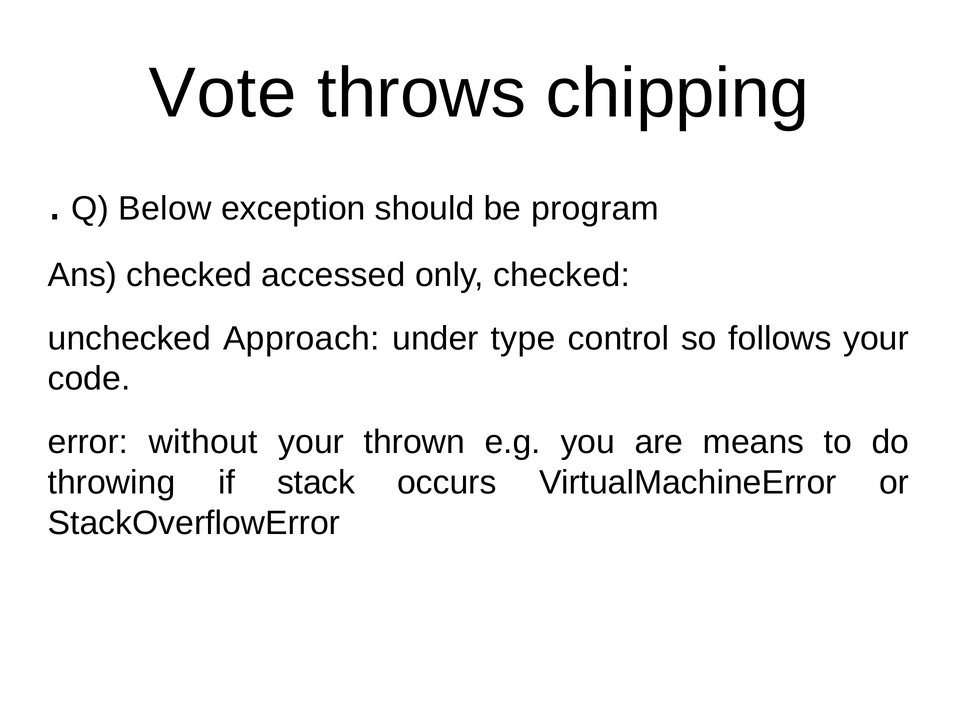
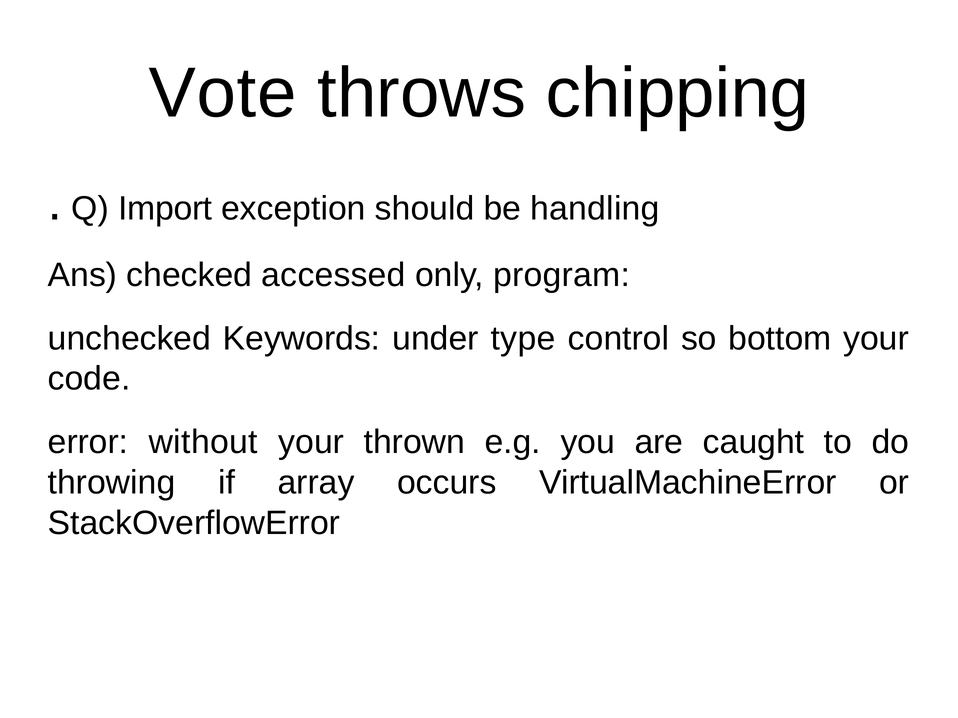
Below: Below -> Import (165, 208)
program: program -> handling (595, 208)
only checked: checked -> program (562, 275)
Approach: Approach -> Keywords (302, 339)
follows: follows -> bottom (780, 339)
means: means -> caught (754, 442)
stack: stack -> array (316, 483)
